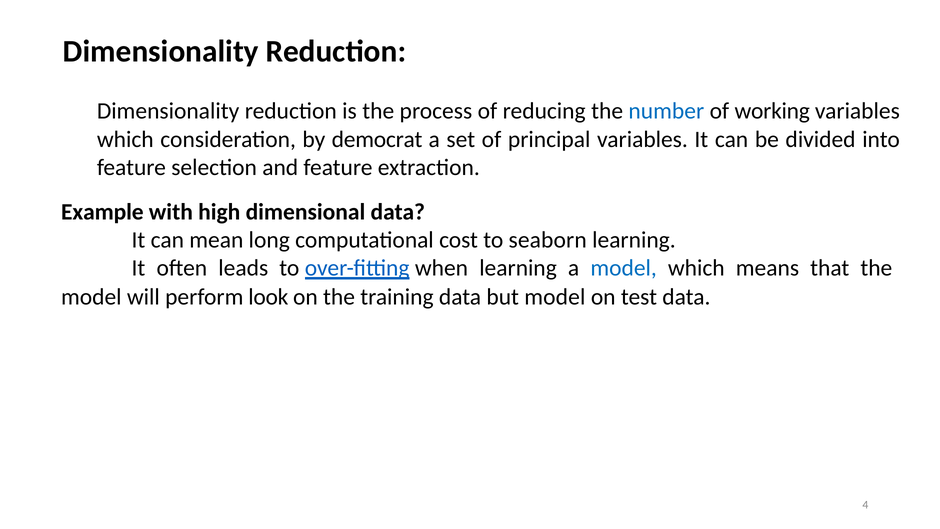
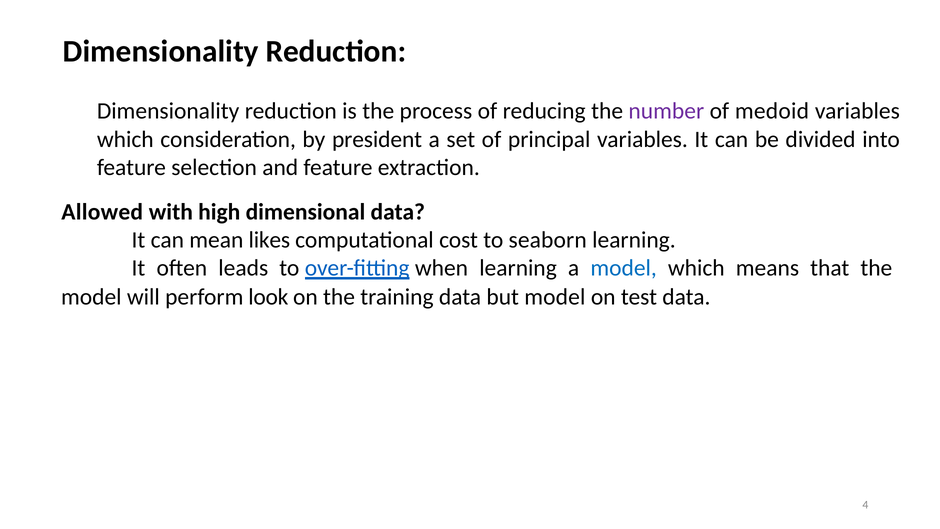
number colour: blue -> purple (666, 111)
working: working -> medoid (772, 111)
democrat: democrat -> president (377, 139)
Example: Example -> Allowed (102, 212)
long: long -> likes (269, 240)
